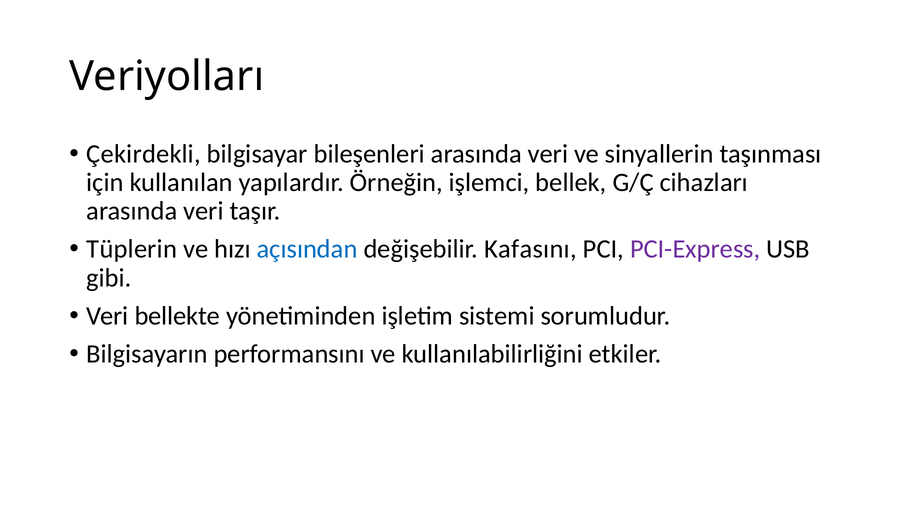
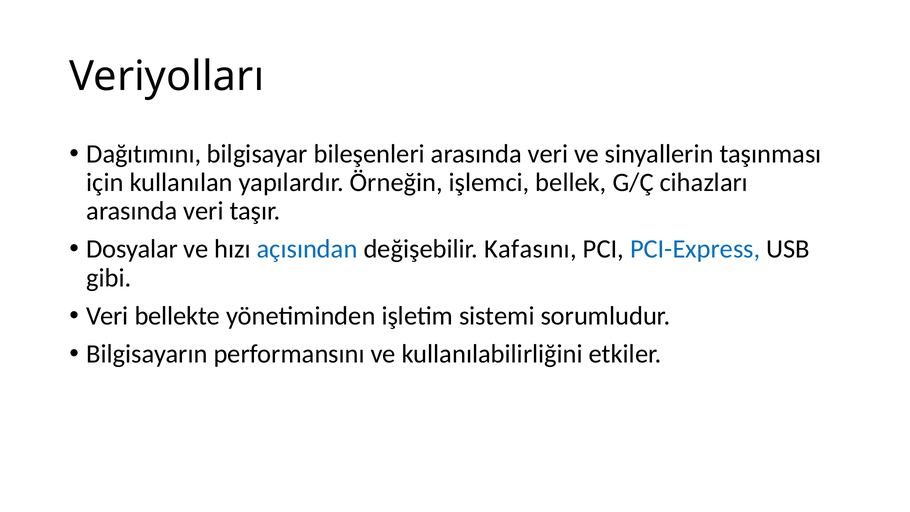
Çekirdekli: Çekirdekli -> Dağıtımını (144, 154)
Tüplerin: Tüplerin -> Dosyalar (132, 249)
PCI-Express colour: purple -> blue (695, 249)
